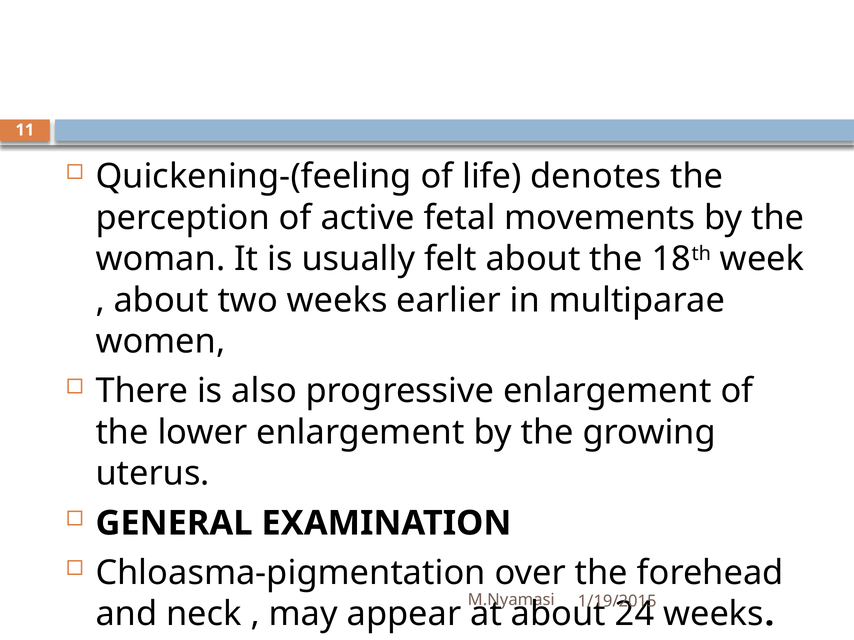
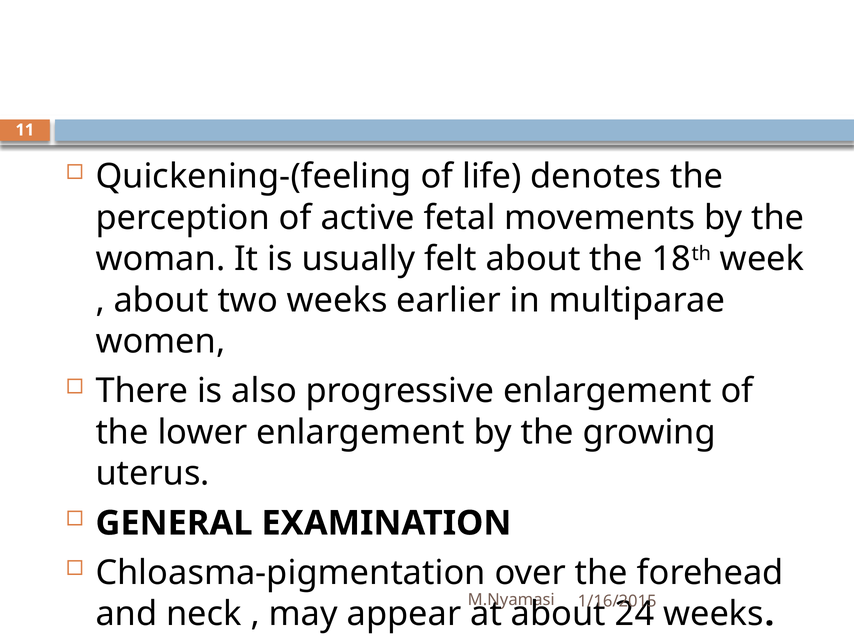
1/19/2015: 1/19/2015 -> 1/16/2015 (617, 602)
